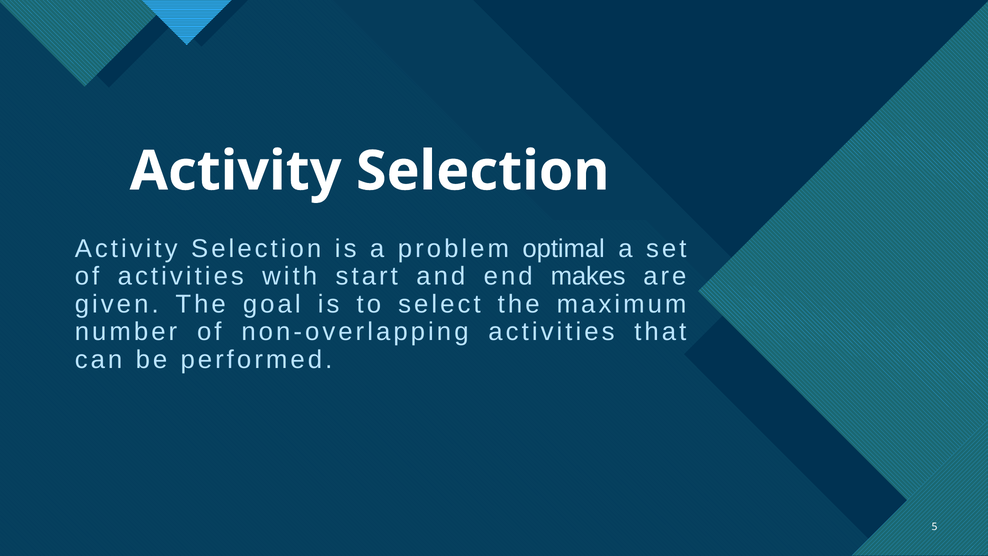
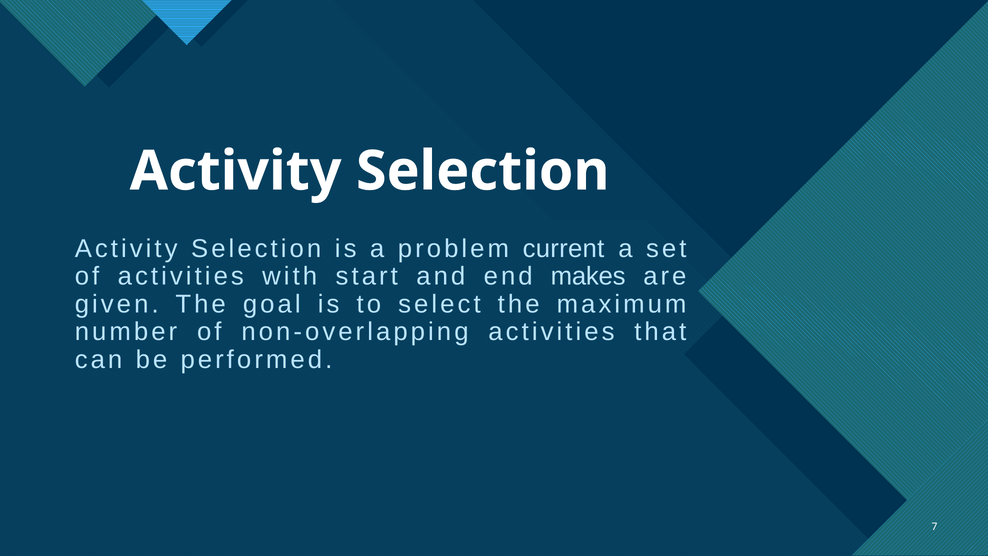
optimal: optimal -> current (563, 249)
5: 5 -> 7 (934, 526)
